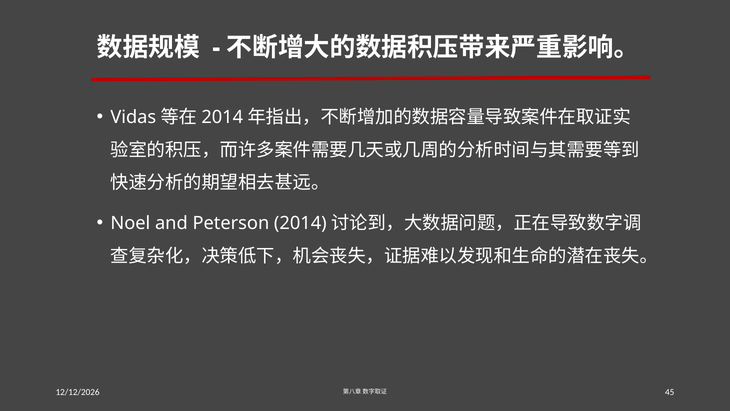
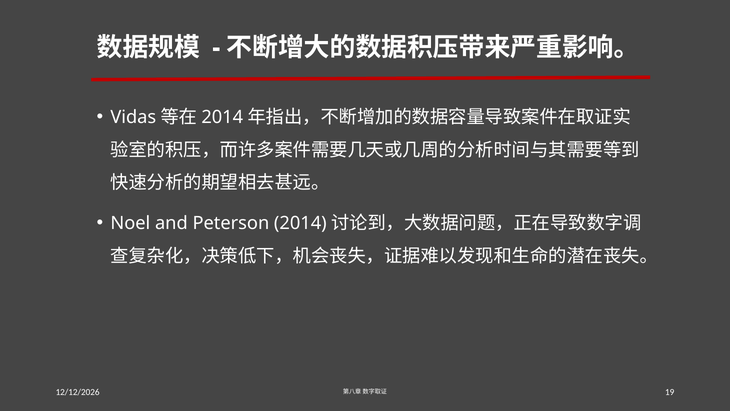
45: 45 -> 19 (670, 392)
